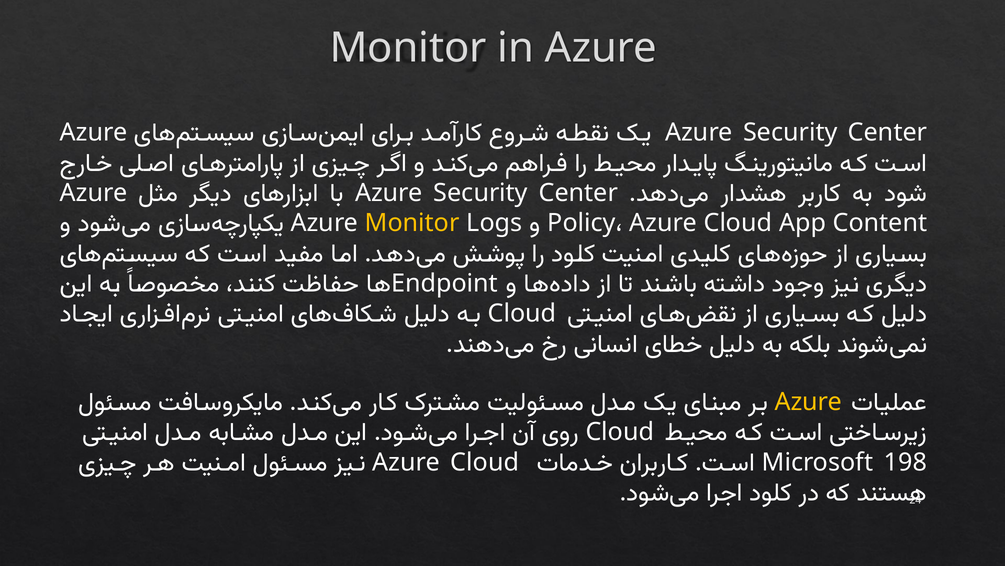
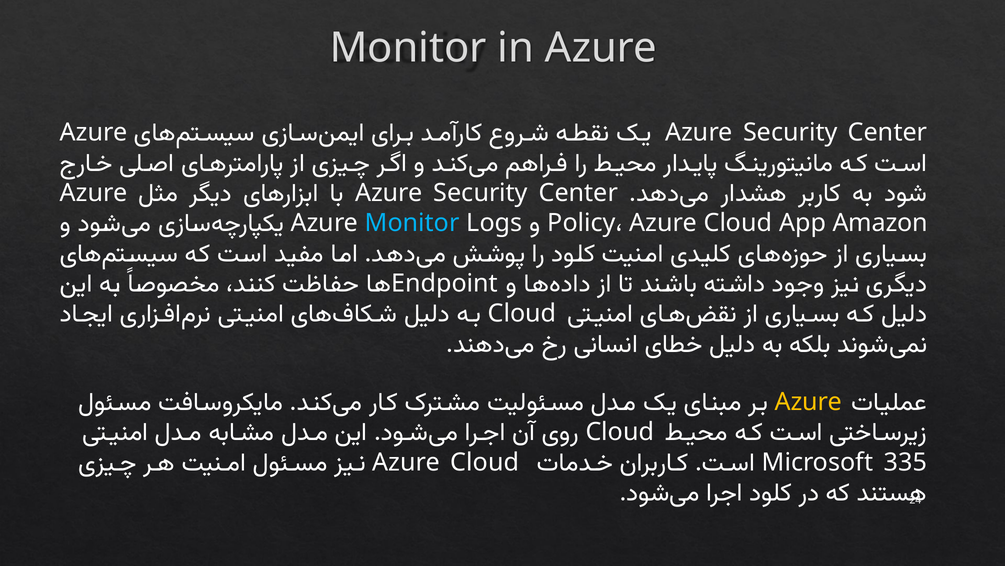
Monitor colour: yellow -> light blue (412, 223)
Content: Content -> Amazon (880, 223)
198: 198 -> 335 (905, 462)
